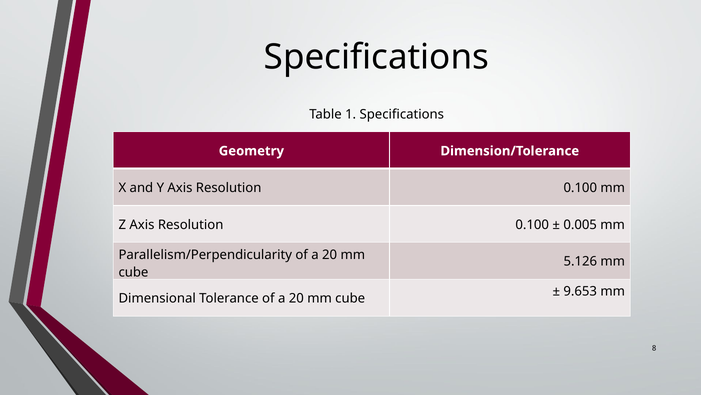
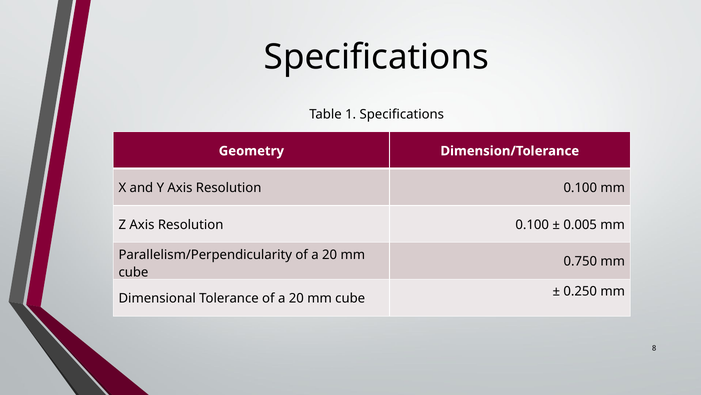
5.126: 5.126 -> 0.750 (580, 261)
9.653: 9.653 -> 0.250 (580, 291)
